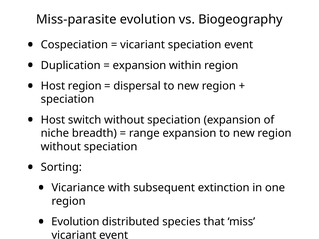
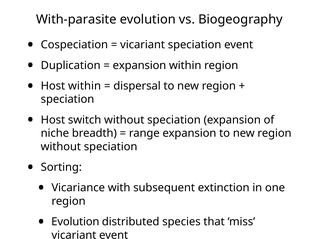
Miss-parasite: Miss-parasite -> With-parasite (76, 20)
Host region: region -> within (85, 86)
